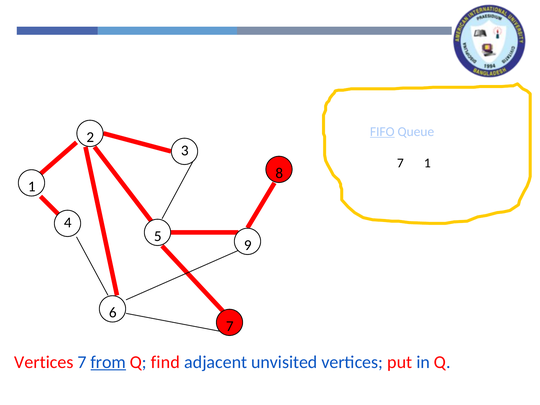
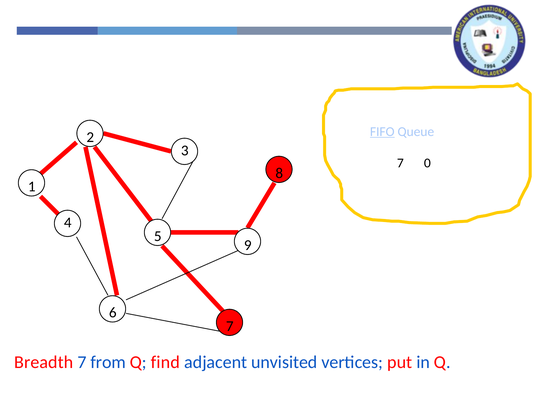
1: 1 -> 0 (427, 163)
Vertices: Vertices -> Breadth (44, 362)
from underline: present -> none (108, 362)
